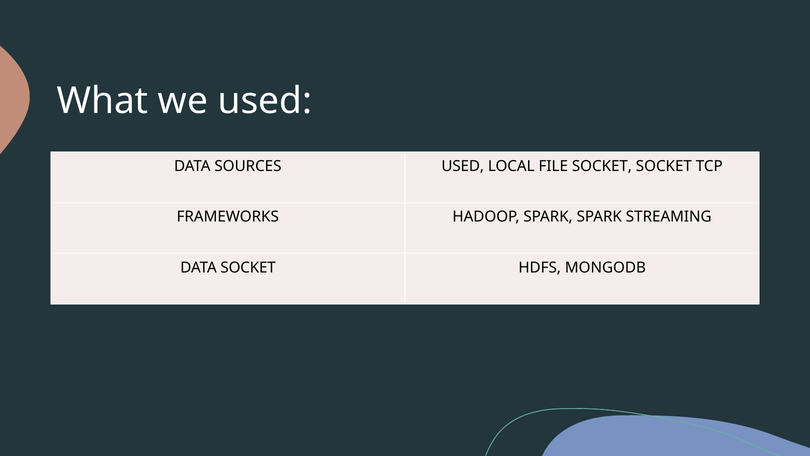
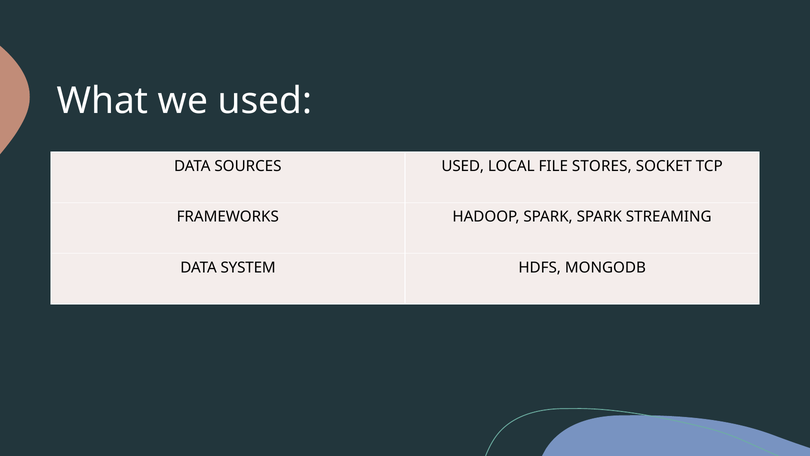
FILE SOCKET: SOCKET -> STORES (602, 166)
DATA SOCKET: SOCKET -> SYSTEM (248, 267)
